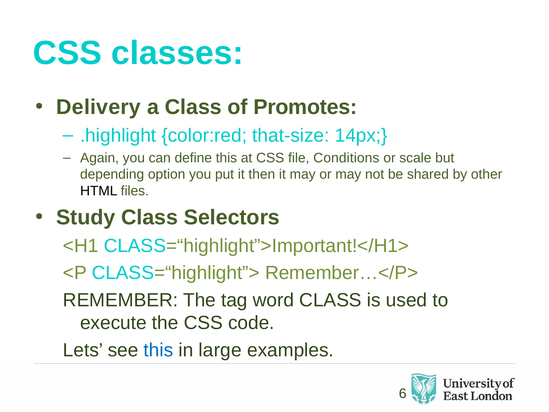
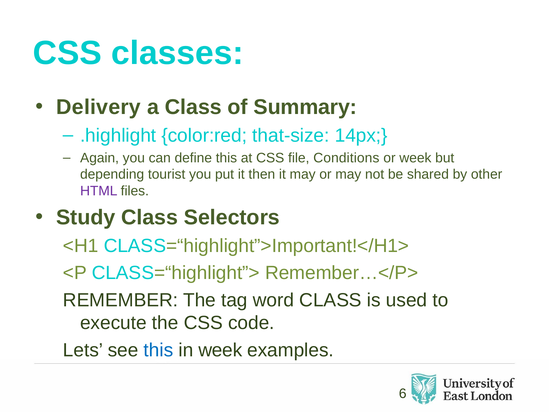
Promotes: Promotes -> Summary (305, 107)
or scale: scale -> week (415, 158)
option: option -> tourist (167, 174)
HTML colour: black -> purple (99, 191)
in large: large -> week (220, 350)
